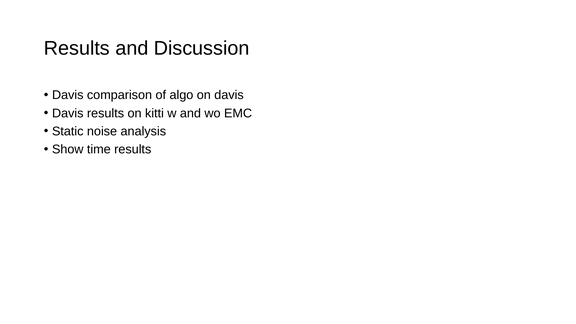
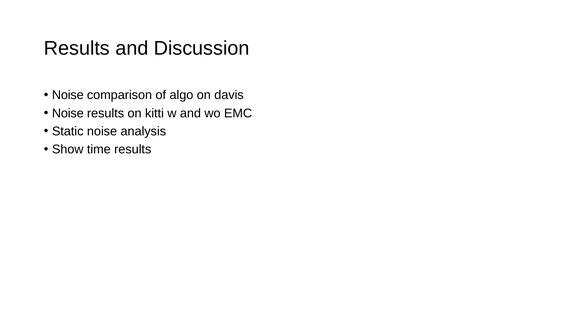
Davis: Davis -> Noise (68, 95)
Davis: Davis -> Noise (68, 113)
